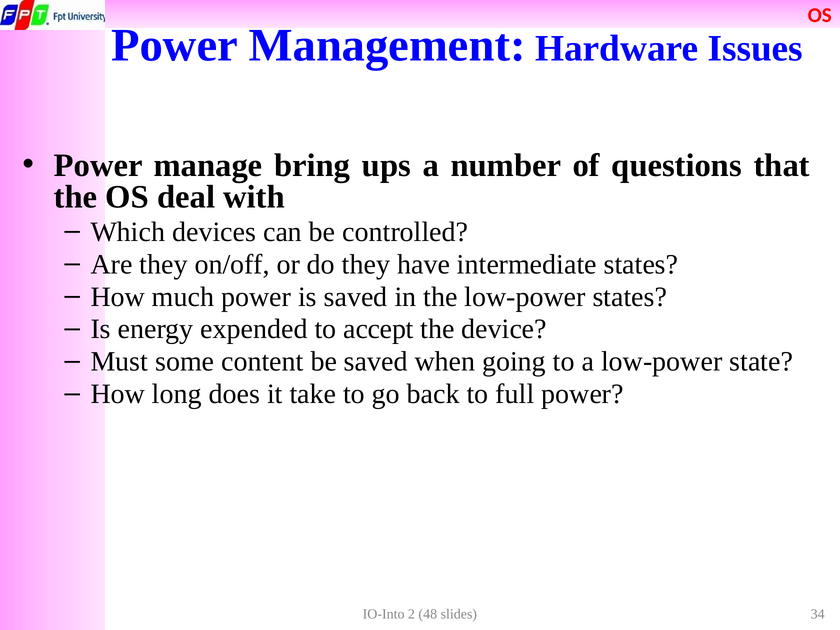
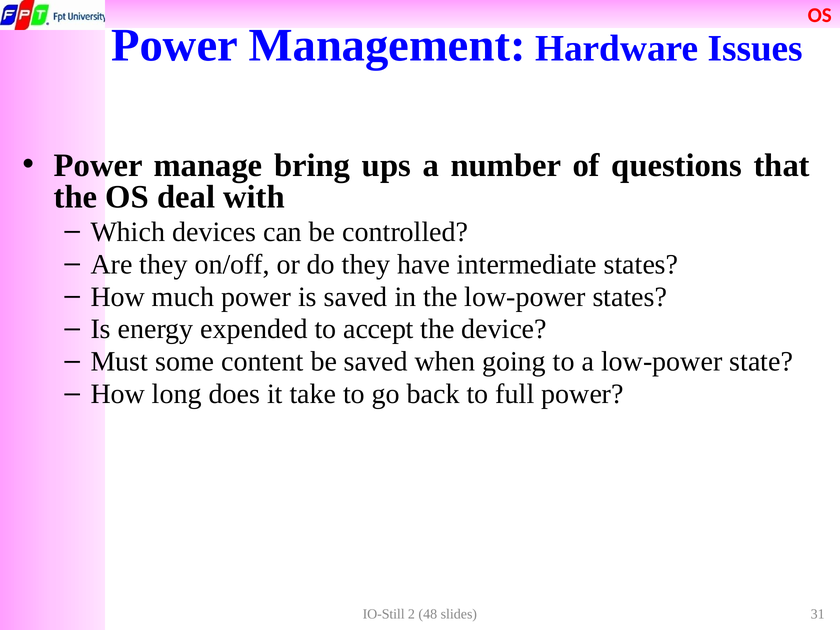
IO-Into: IO-Into -> IO-Still (384, 614)
34: 34 -> 31 (818, 614)
